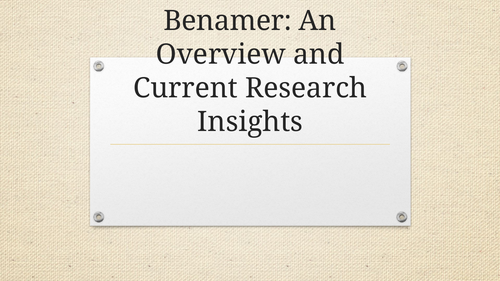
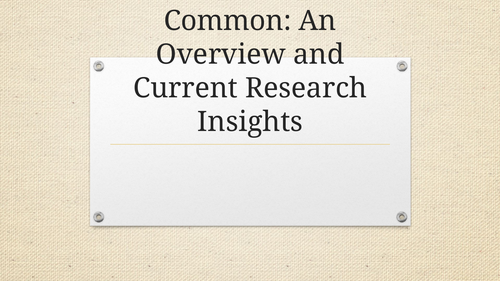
Benamer: Benamer -> Common (228, 21)
